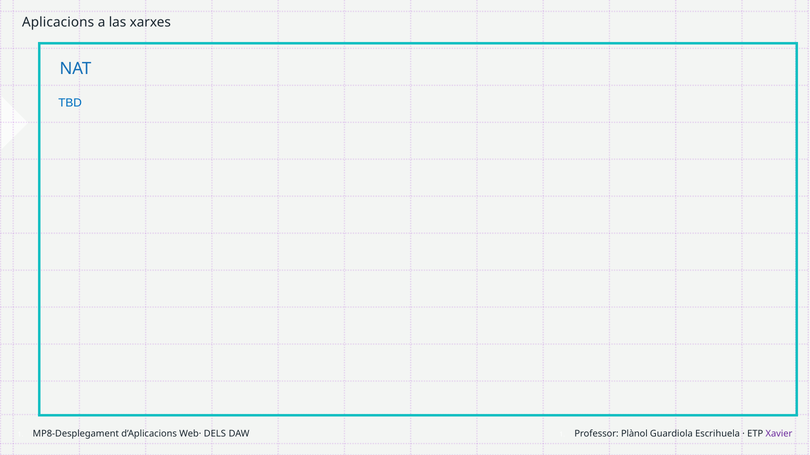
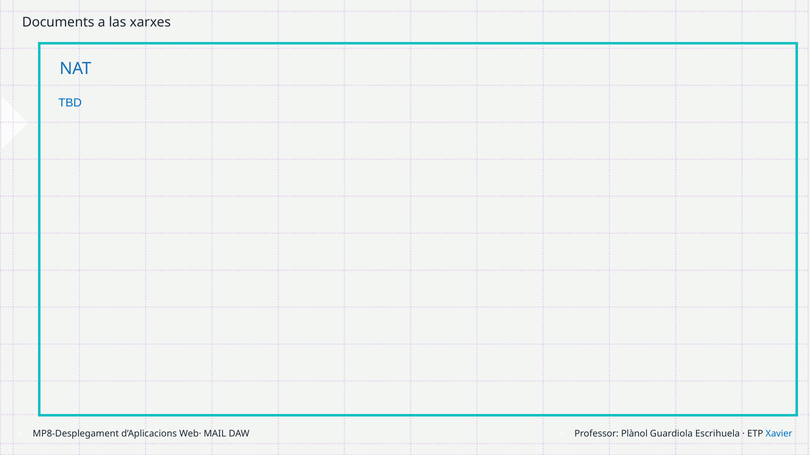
Aplicacions: Aplicacions -> Documents (58, 22)
Xavier colour: purple -> blue (779, 434)
DELS: DELS -> MAIL (215, 434)
